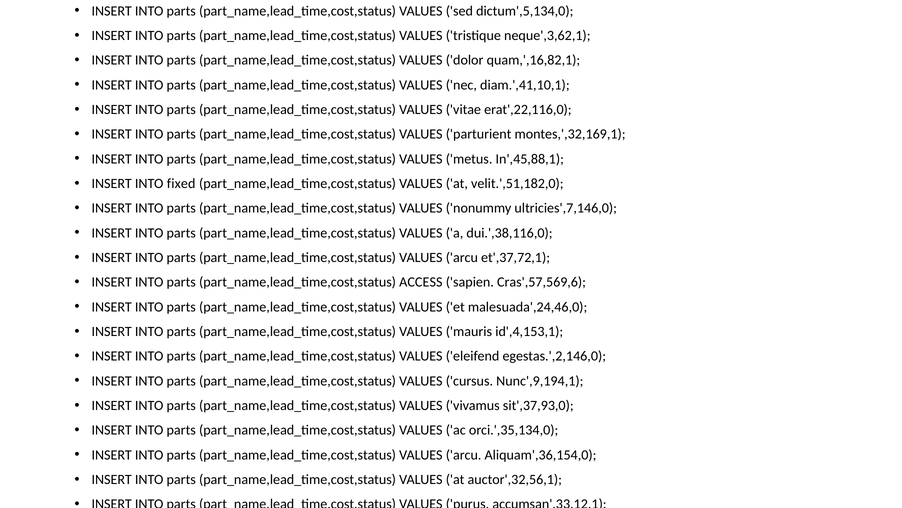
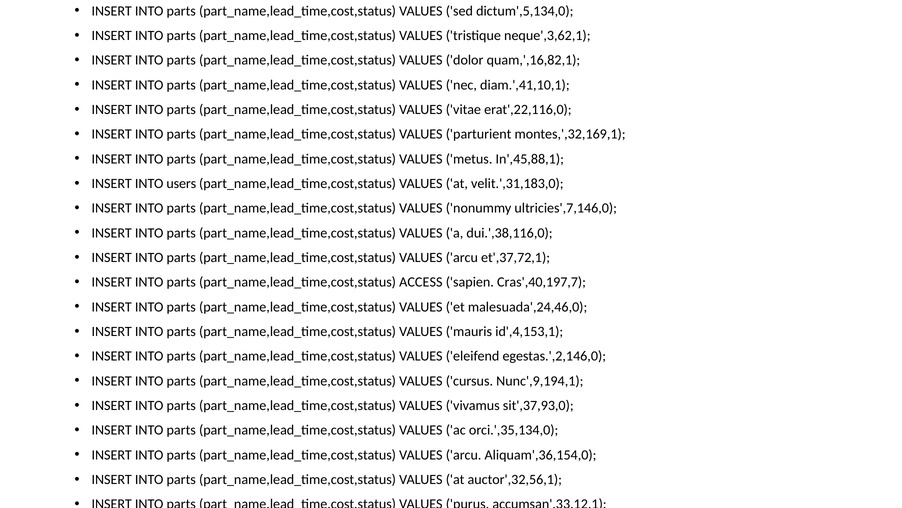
fixed: fixed -> users (181, 183)
velit.',51,182,0: velit.',51,182,0 -> velit.',31,183,0 (517, 183)
Cras',57,569,6: Cras',57,569,6 -> Cras',40,197,7 (542, 282)
